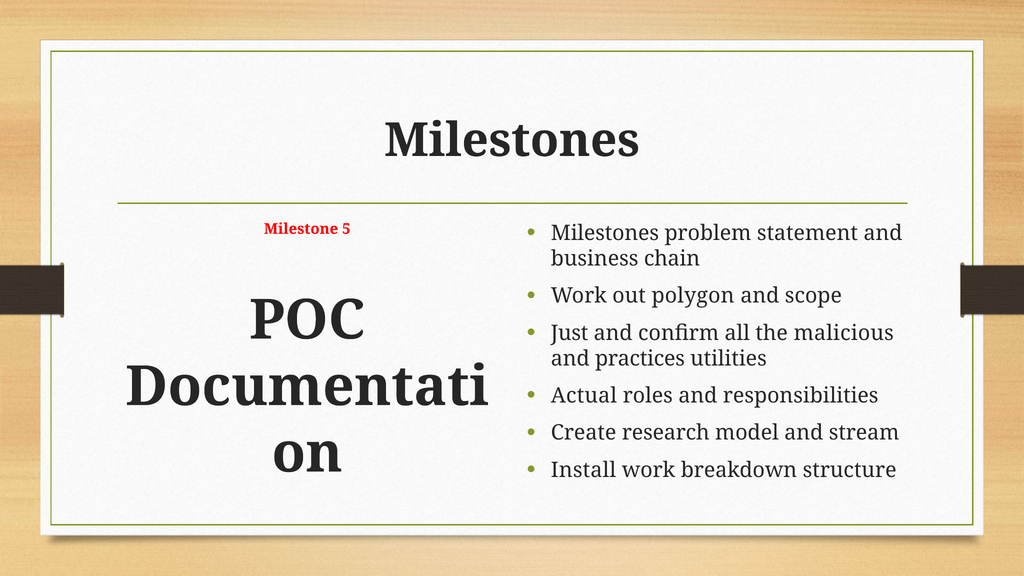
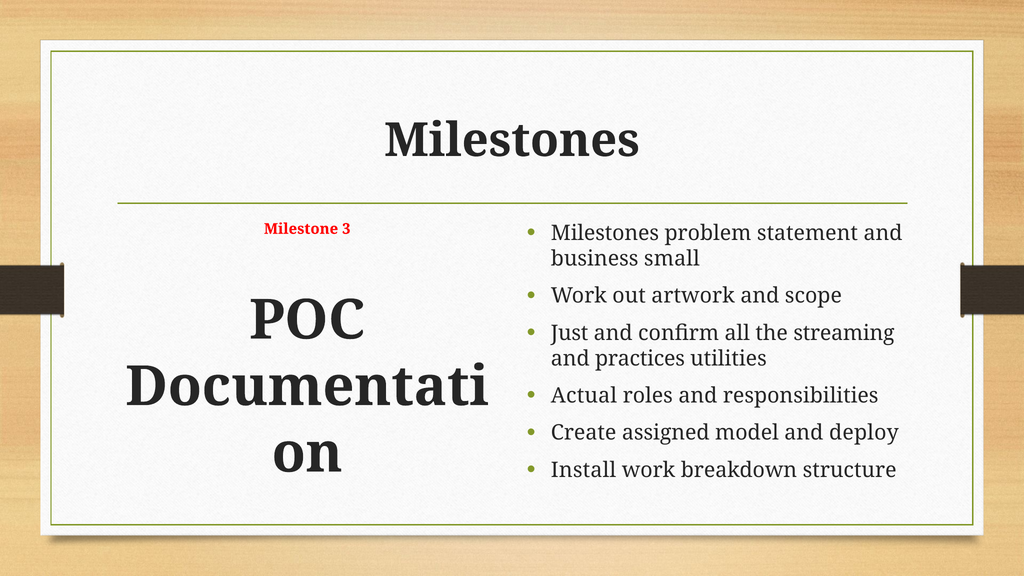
5: 5 -> 3 (346, 229)
chain: chain -> small (672, 259)
polygon: polygon -> artwork (693, 296)
malicious: malicious -> streaming (844, 333)
research: research -> assigned (666, 433)
stream: stream -> deploy (864, 433)
